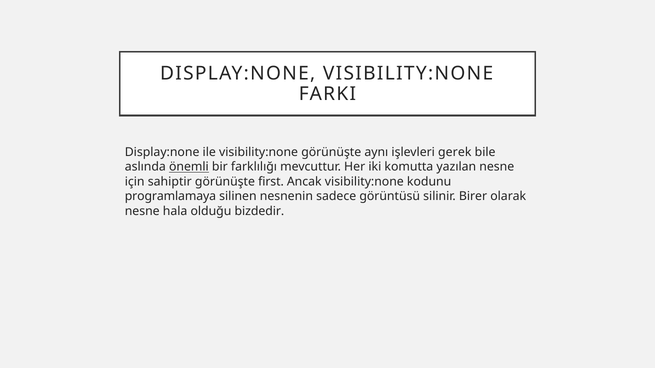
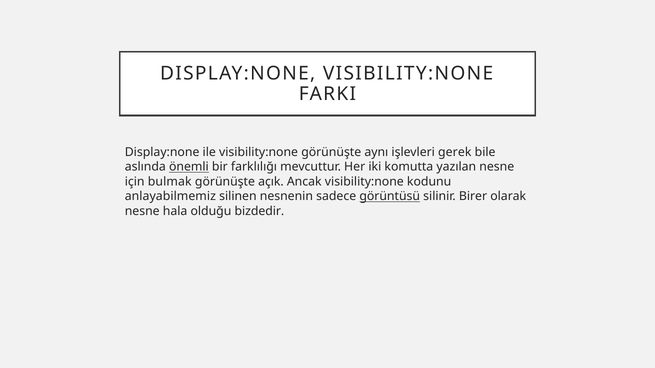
sahiptir: sahiptir -> bulmak (170, 182)
first: first -> açık (271, 182)
programlamaya: programlamaya -> anlayabilmemiz (170, 197)
görüntüsü underline: none -> present (390, 197)
